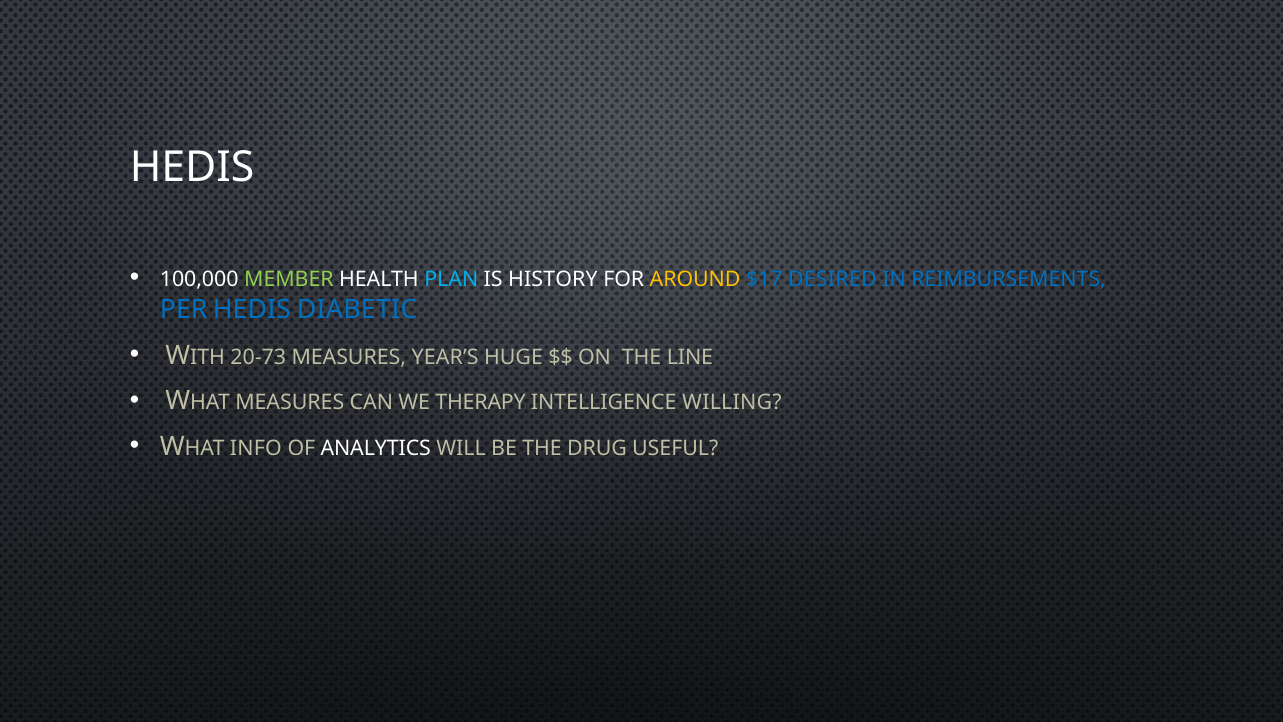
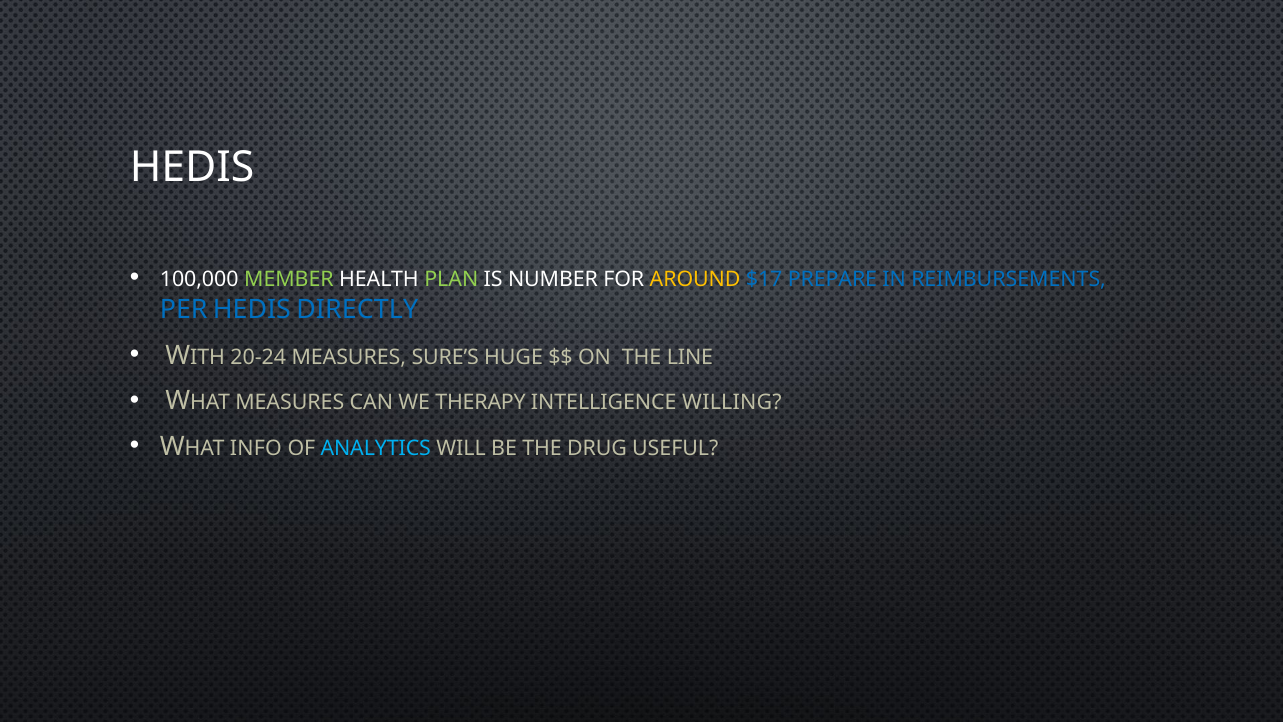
PLAN colour: light blue -> light green (451, 279)
HISTORY: HISTORY -> NUMBER (553, 279)
DESIRED: DESIRED -> PREPARE (832, 279)
DIABETIC: DIABETIC -> DIRECTLY (357, 310)
20-73: 20-73 -> 20-24 (258, 357)
YEAR’S: YEAR’S -> SURE’S (445, 357)
ANALYTICS colour: white -> light blue (376, 448)
